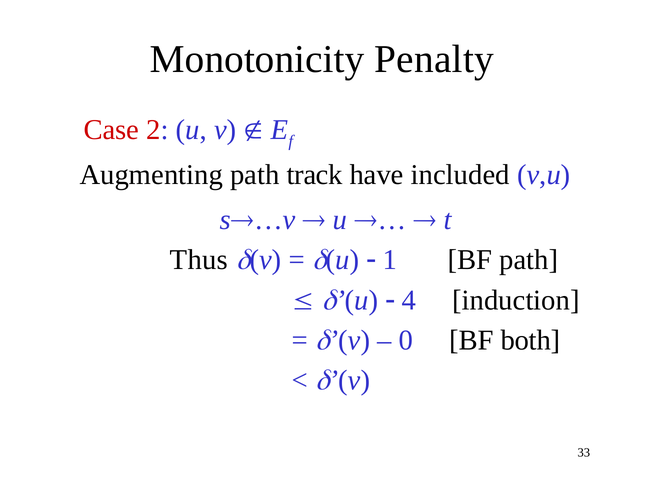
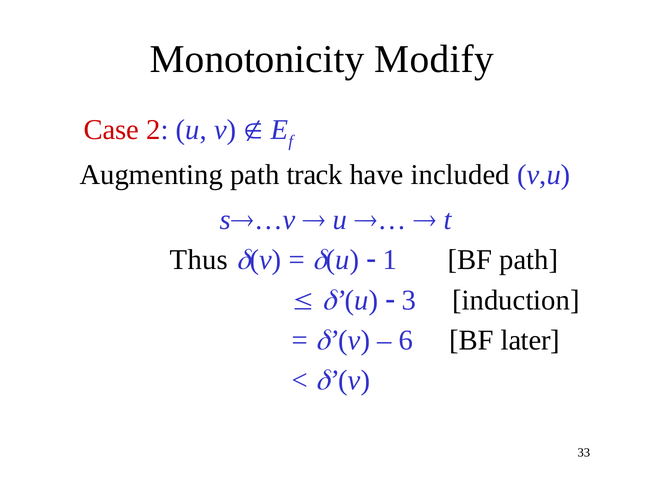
Penalty: Penalty -> Modify (434, 59)
4: 4 -> 3 (409, 300)
0: 0 -> 6 (406, 340)
both: both -> later (530, 340)
